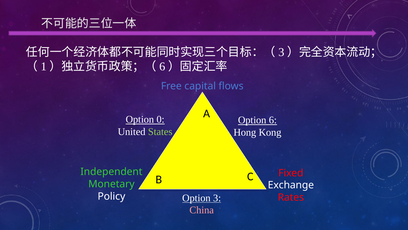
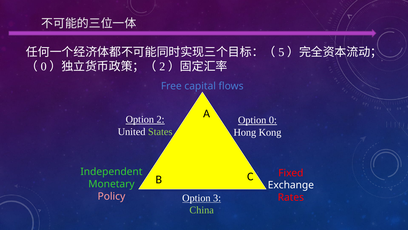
3: 3 -> 5 (281, 52)
1: 1 -> 0 (44, 66)
6: 6 -> 2 (162, 66)
Option 0: 0 -> 2 (161, 119)
Option 6: 6 -> 0 (273, 120)
Policy colour: white -> pink (111, 196)
China colour: pink -> light green (202, 210)
